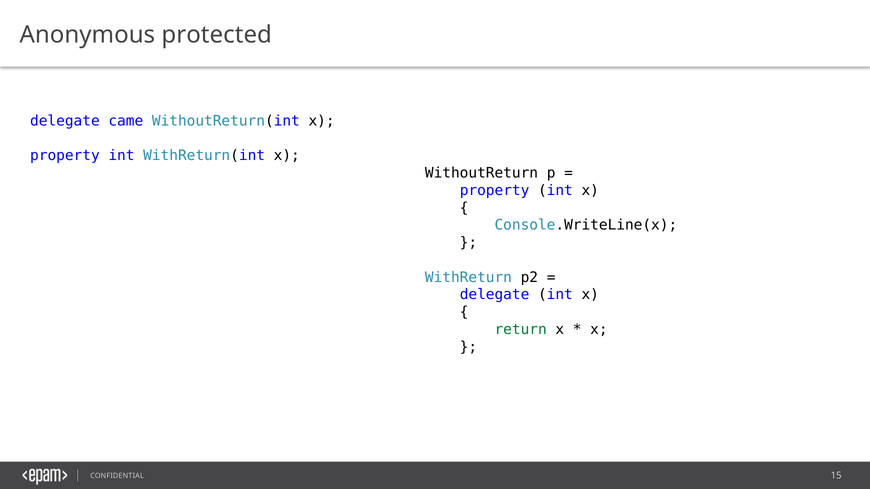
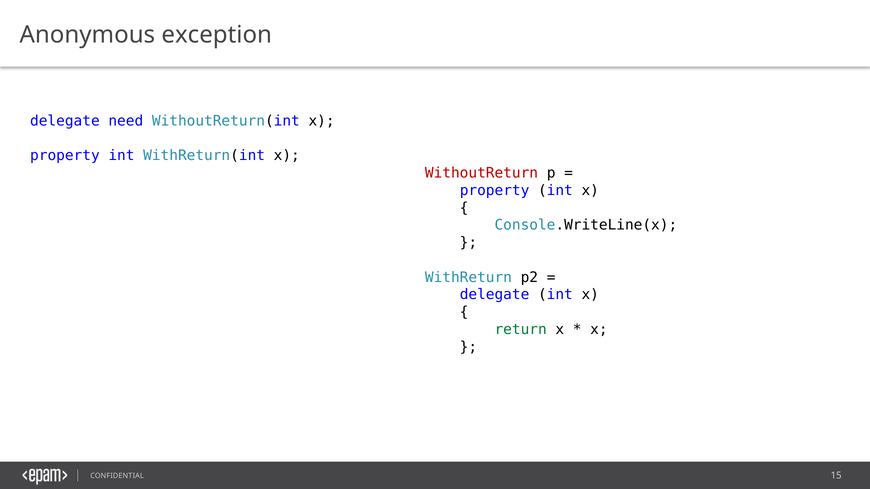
protected: protected -> exception (217, 35)
came: came -> need (126, 121)
WithoutReturn colour: black -> red (482, 173)
